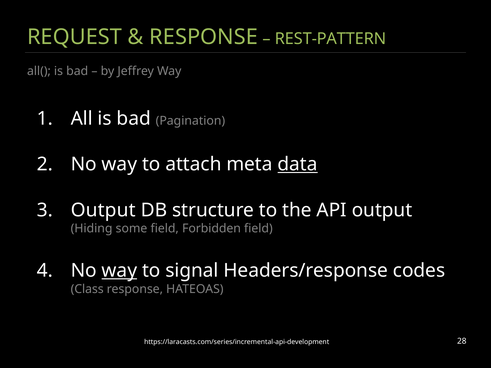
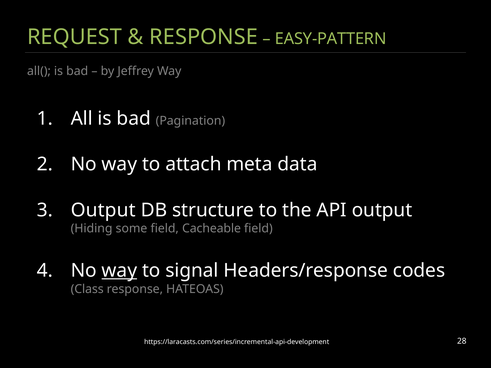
REST-PATTERN: REST-PATTERN -> EASY-PATTERN (331, 39)
data underline: present -> none (298, 164)
Forbidden: Forbidden -> Cacheable (212, 229)
